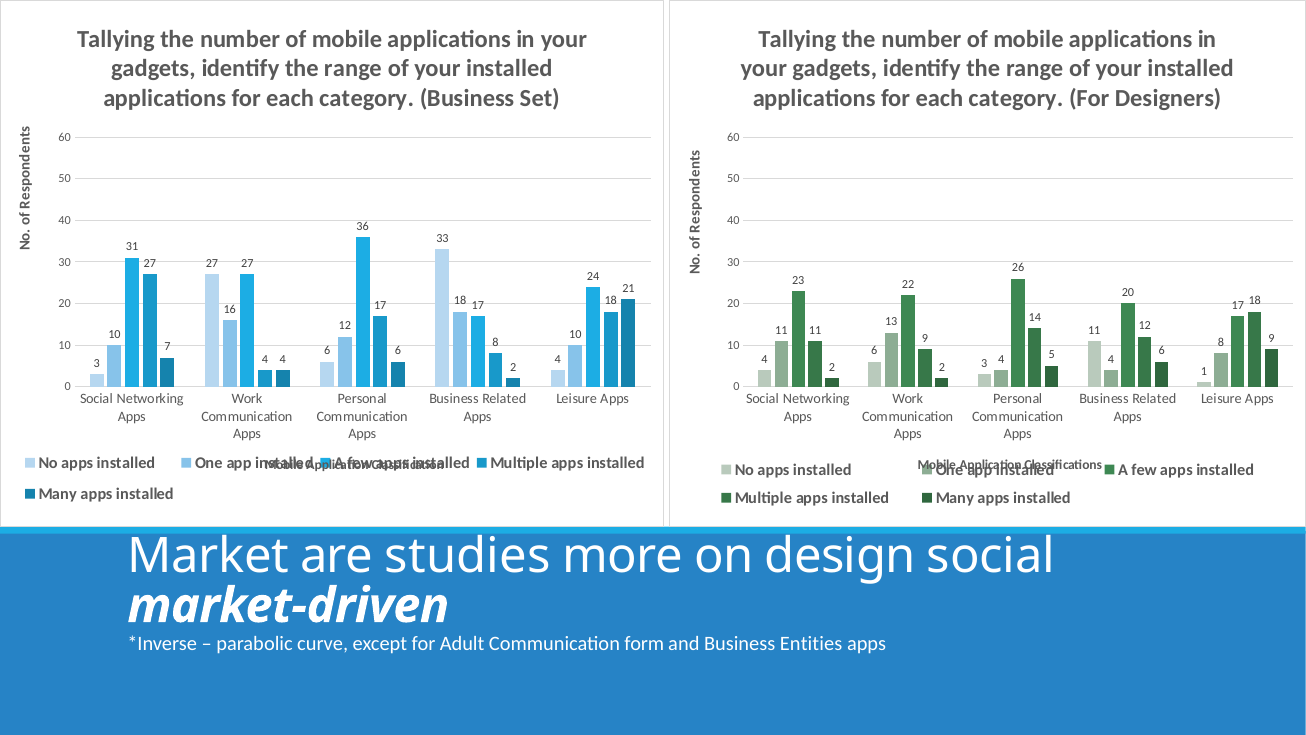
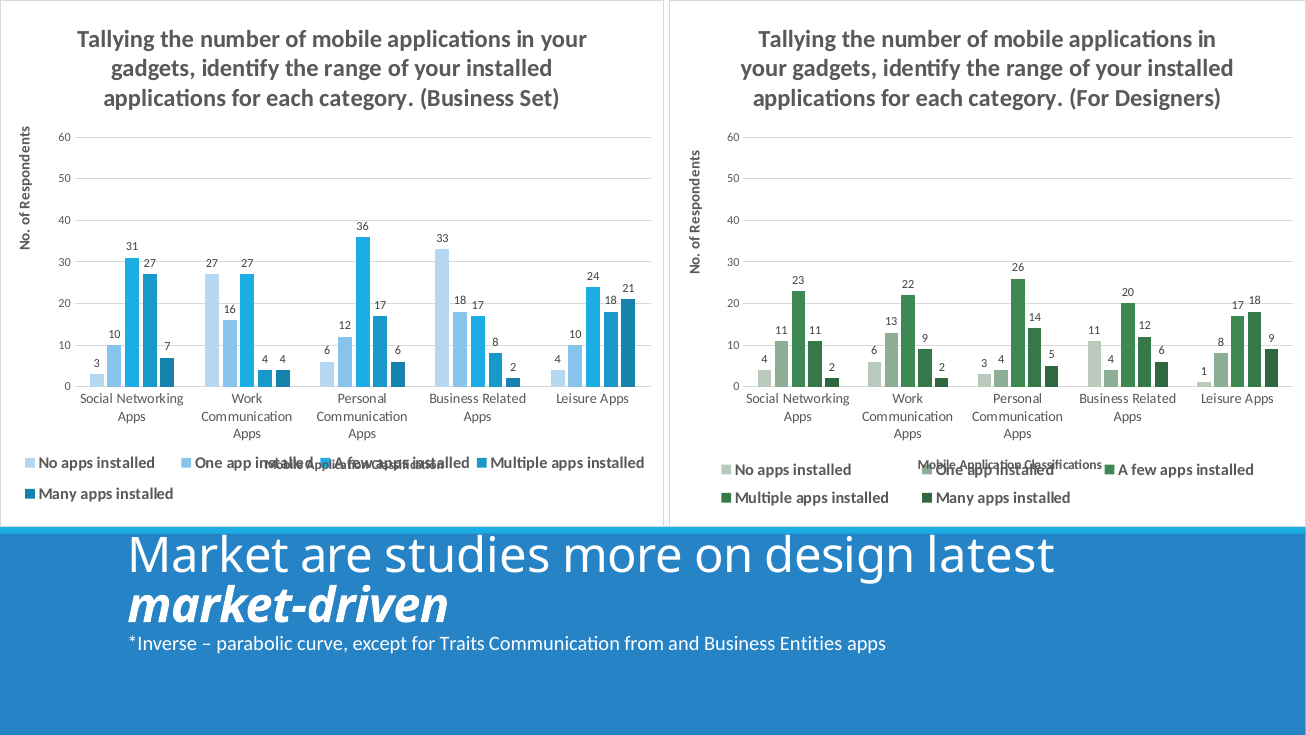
design social: social -> latest (991, 556)
Adult: Adult -> Traits (462, 644)
form: form -> from (644, 644)
